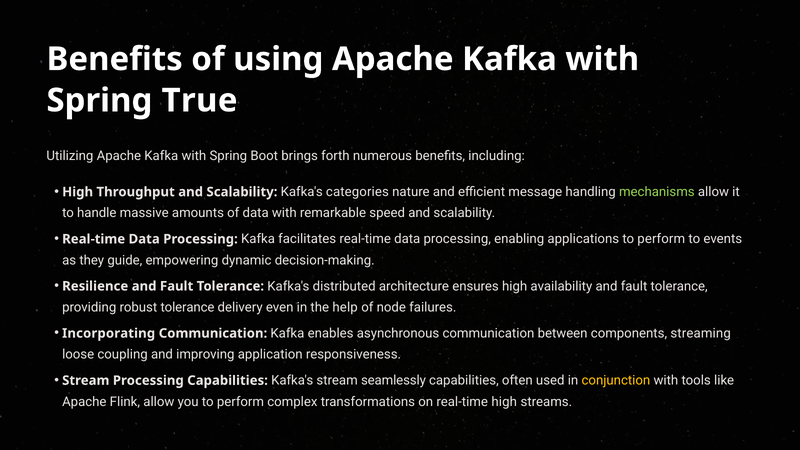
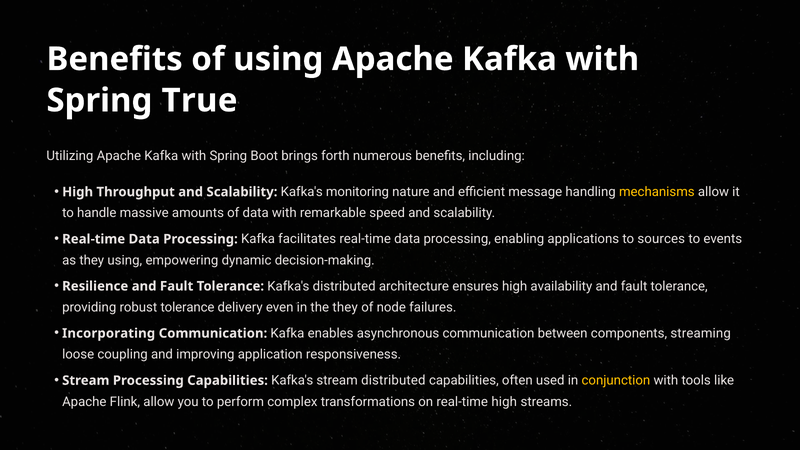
categories: categories -> monitoring (358, 192)
mechanisms colour: light green -> yellow (657, 192)
applications to perform: perform -> sources (661, 239)
they guide: guide -> using (125, 260)
the help: help -> they (345, 307)
stream seamlessly: seamlessly -> distributed (393, 380)
